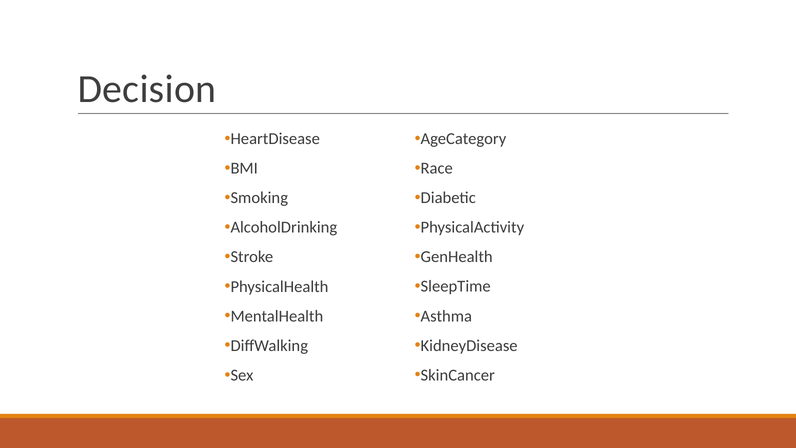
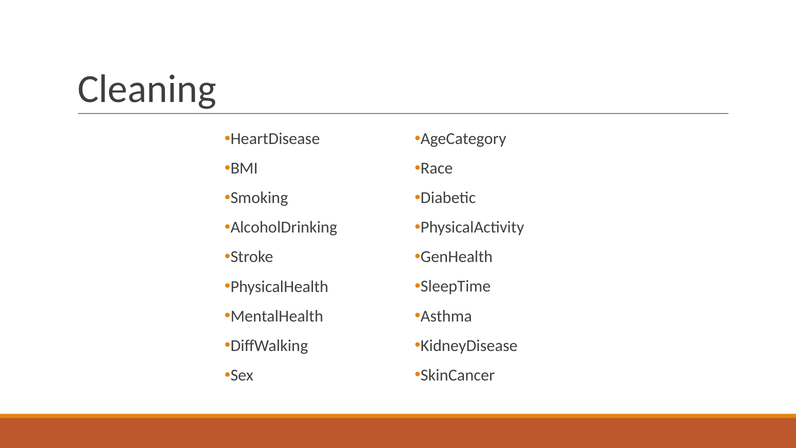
Decision: Decision -> Cleaning (147, 89)
